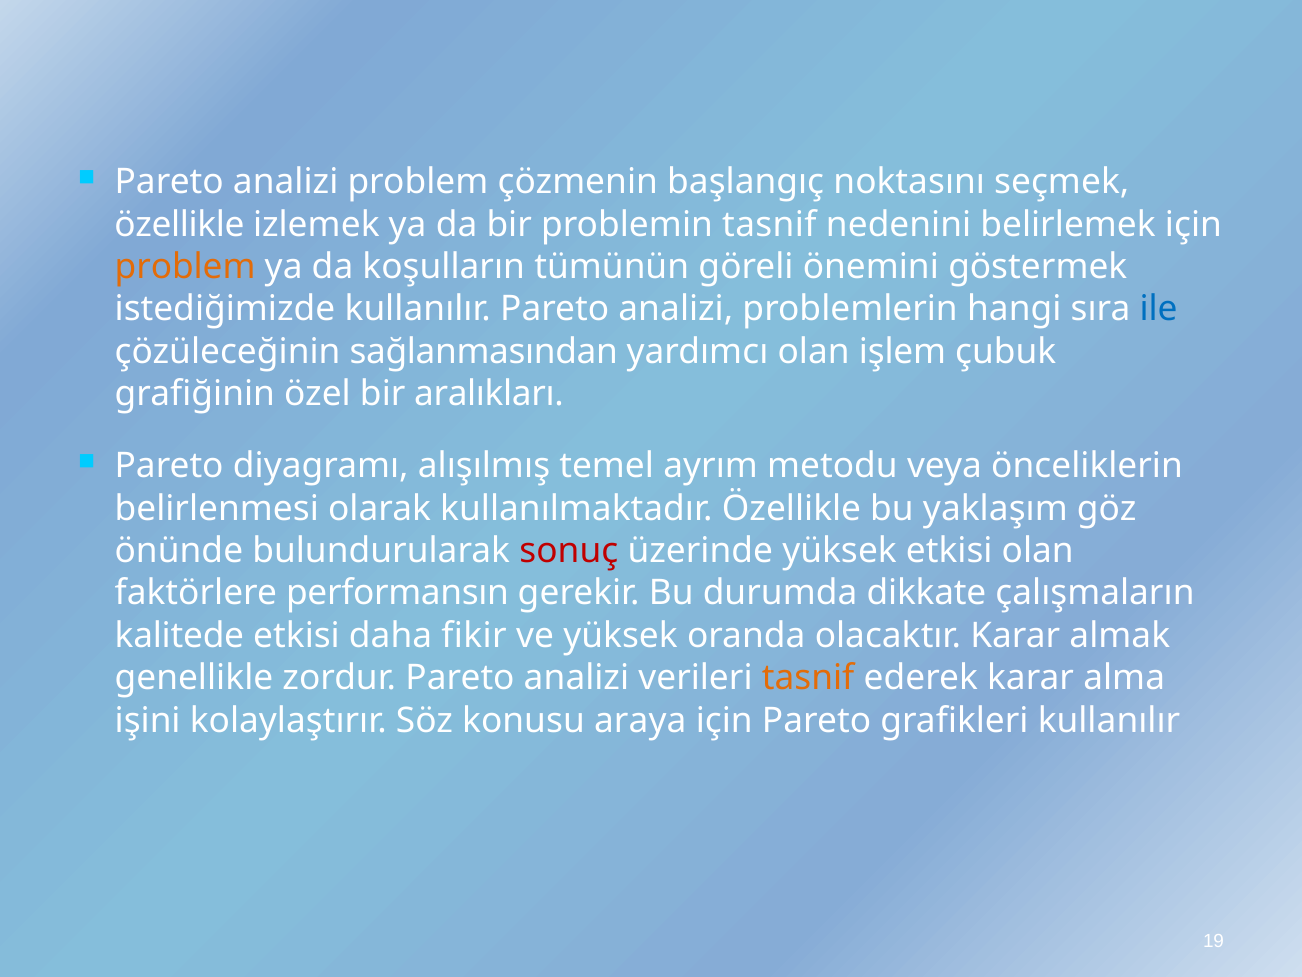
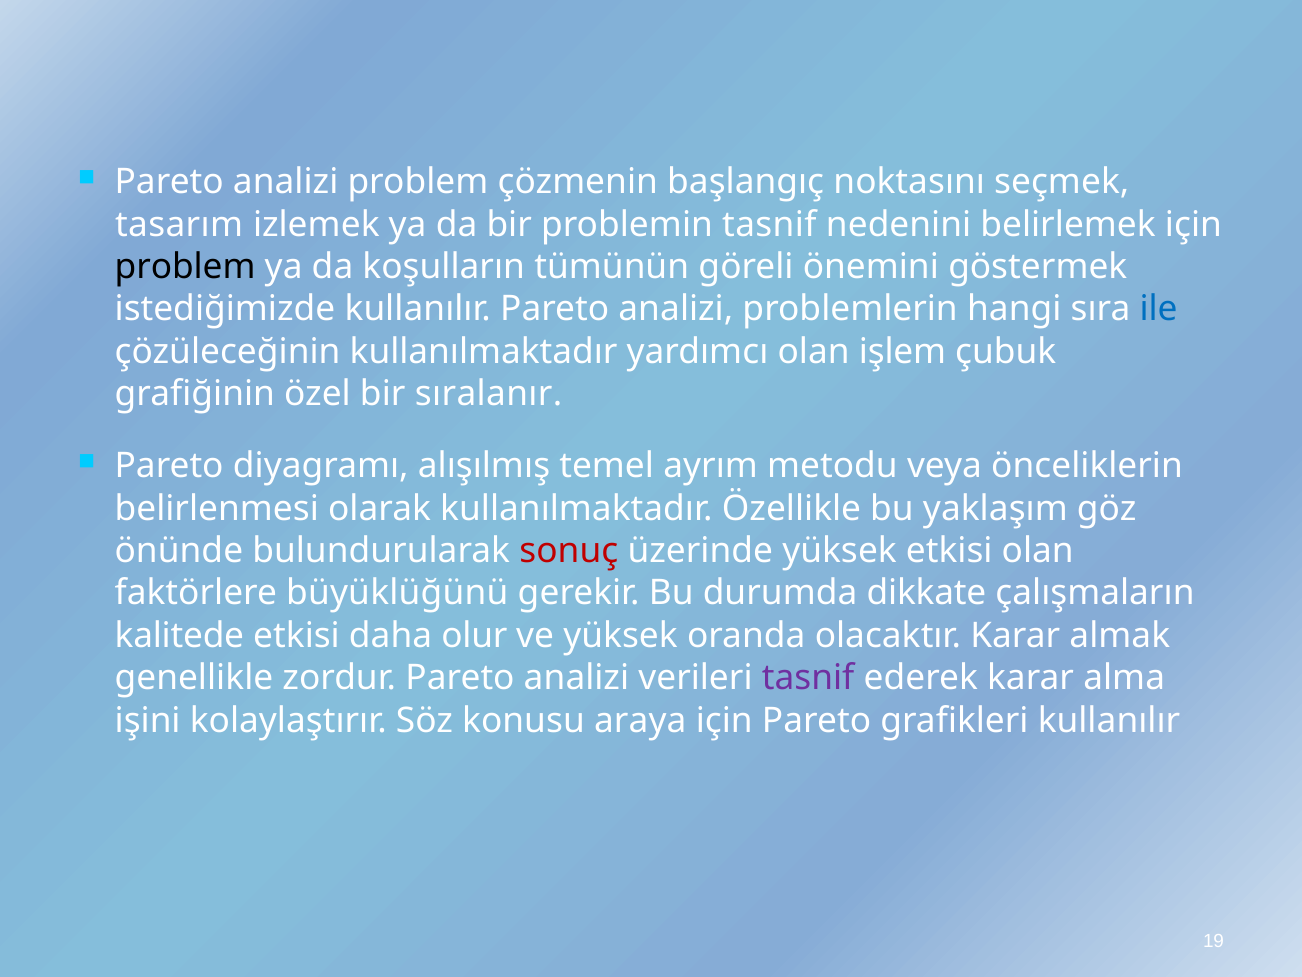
özellikle: özellikle -> tasarım (179, 224)
problem colour: orange -> black (185, 267)
çözüleceğinin sağlanmasından: sağlanmasından -> kullanılmaktadır (484, 351)
aralıkları: aralıkları -> sıralanır (489, 394)
performansın: performansın -> büyüklüğünü (397, 593)
fikir: fikir -> olur (474, 635)
tasnif colour: orange -> purple (808, 678)
